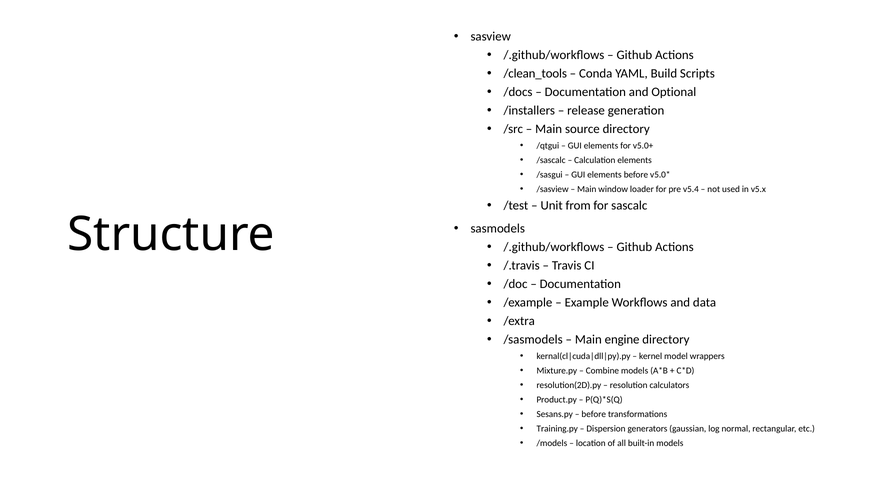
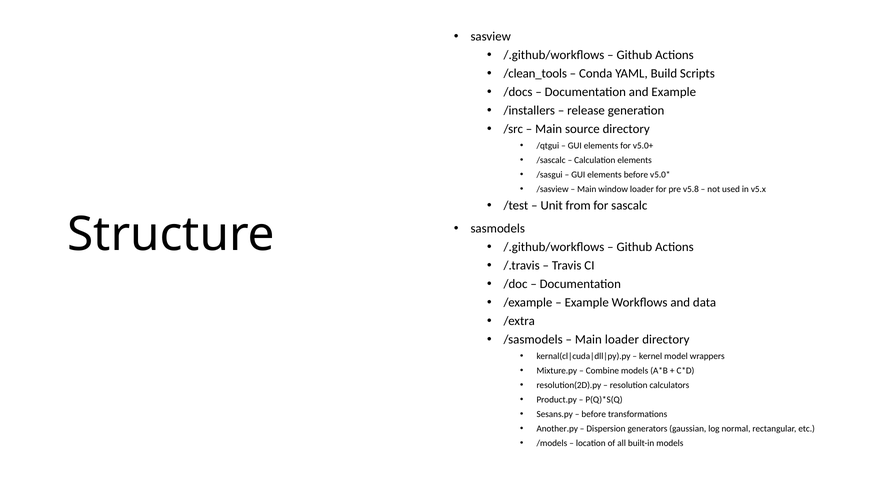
and Optional: Optional -> Example (674, 92)
v5.4: v5.4 -> v5.8 (691, 189)
Main engine: engine -> loader (622, 339)
Training.py: Training.py -> Another.py (557, 428)
